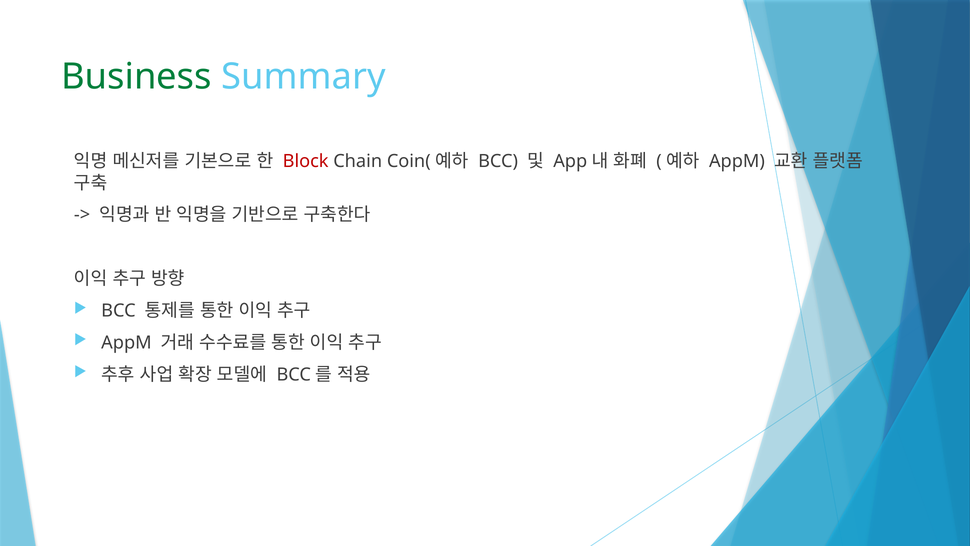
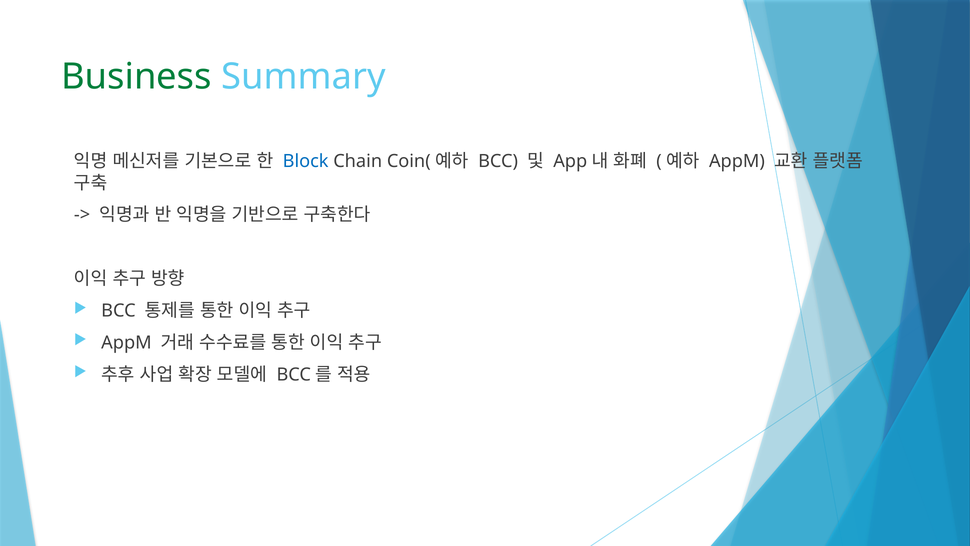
Block colour: red -> blue (306, 161)
